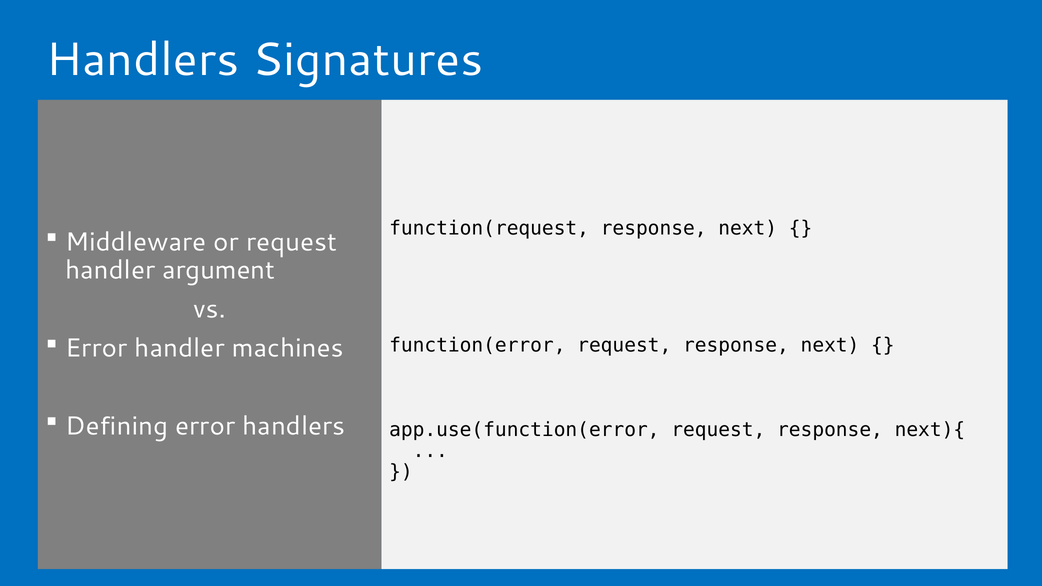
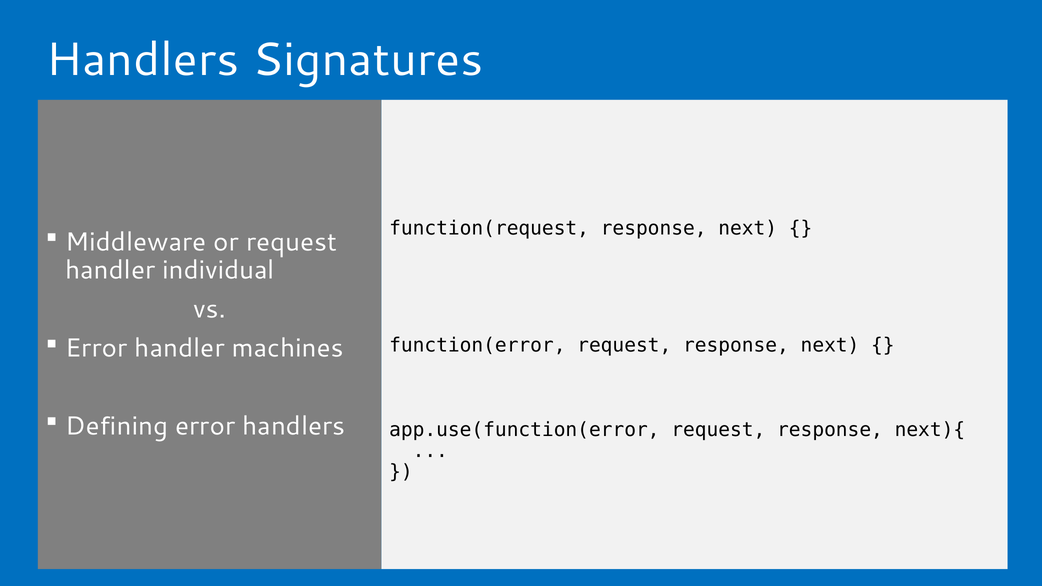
argument: argument -> individual (219, 270)
